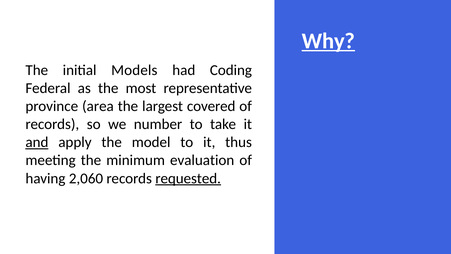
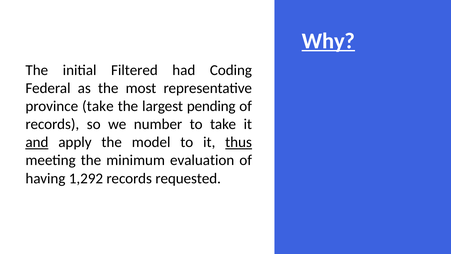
Models: Models -> Filtered (134, 70)
province area: area -> take (98, 106)
covered: covered -> pending (211, 106)
thus underline: none -> present (239, 142)
2,060: 2,060 -> 1,292 (86, 178)
requested underline: present -> none (188, 178)
